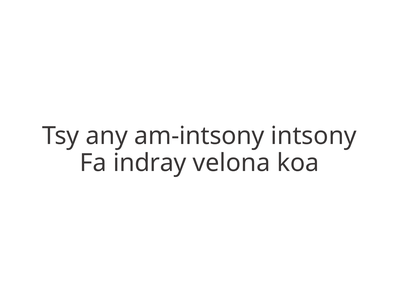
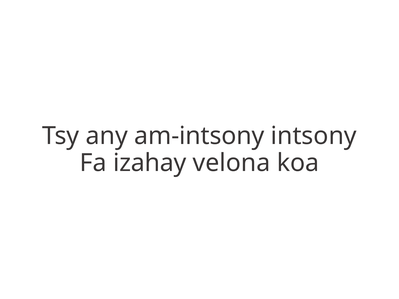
indray: indray -> izahay (150, 163)
